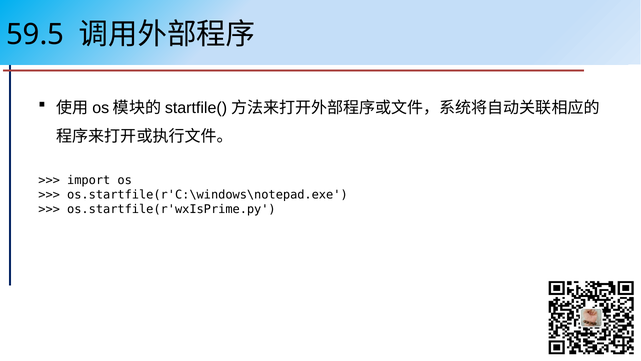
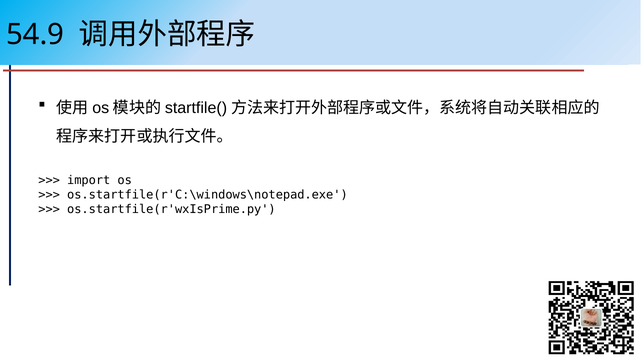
59.5: 59.5 -> 54.9 (35, 34)
